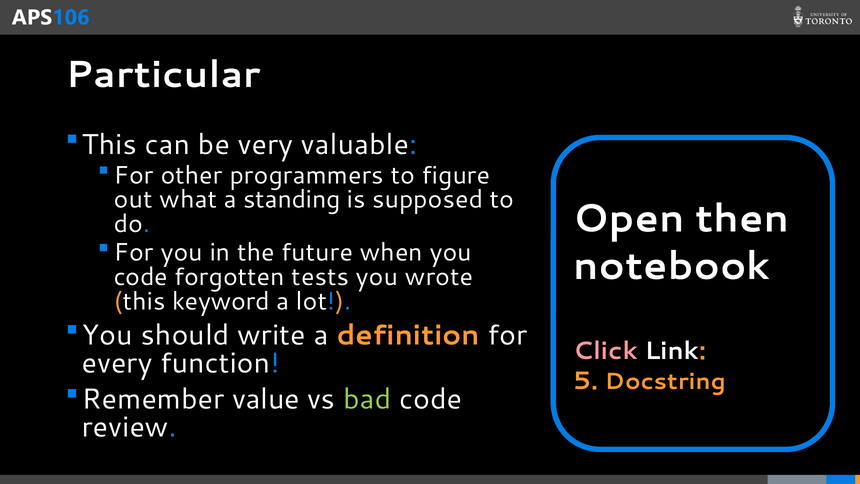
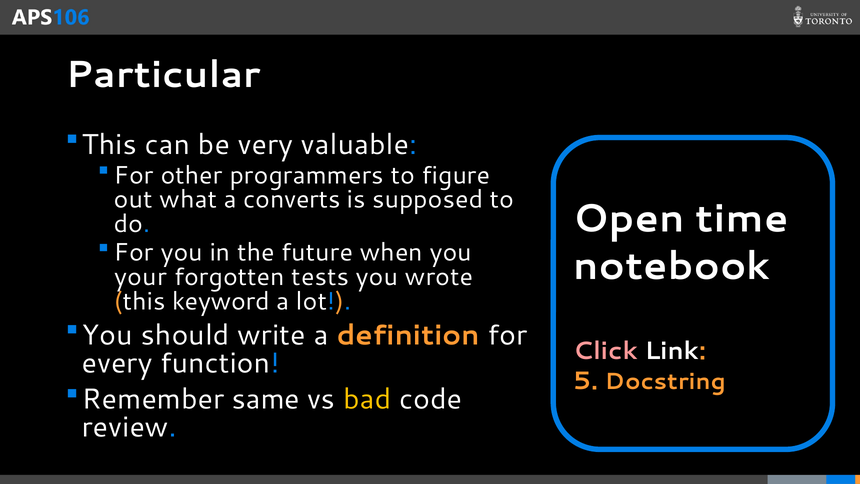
standing: standing -> converts (292, 200)
then: then -> time (742, 219)
code: code -> your (140, 277)
value: value -> same (266, 399)
bad colour: light green -> yellow (367, 399)
